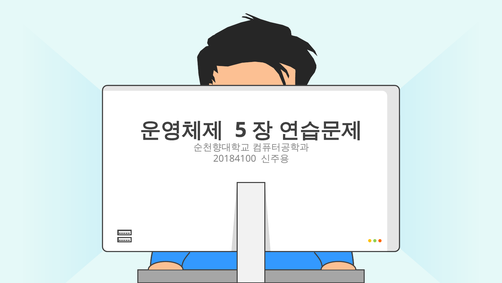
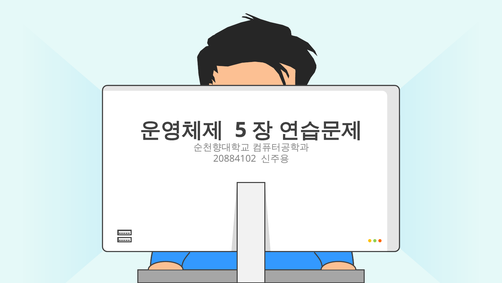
20184100: 20184100 -> 20884102 (235, 158)
